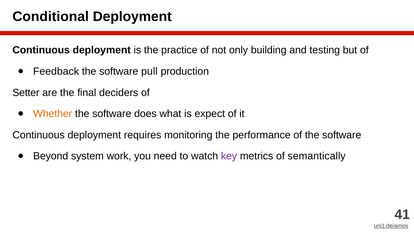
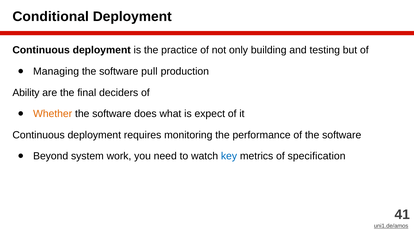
Feedback: Feedback -> Managing (56, 71)
Setter: Setter -> Ability (26, 93)
key colour: purple -> blue (229, 156)
semantically: semantically -> specification (317, 156)
